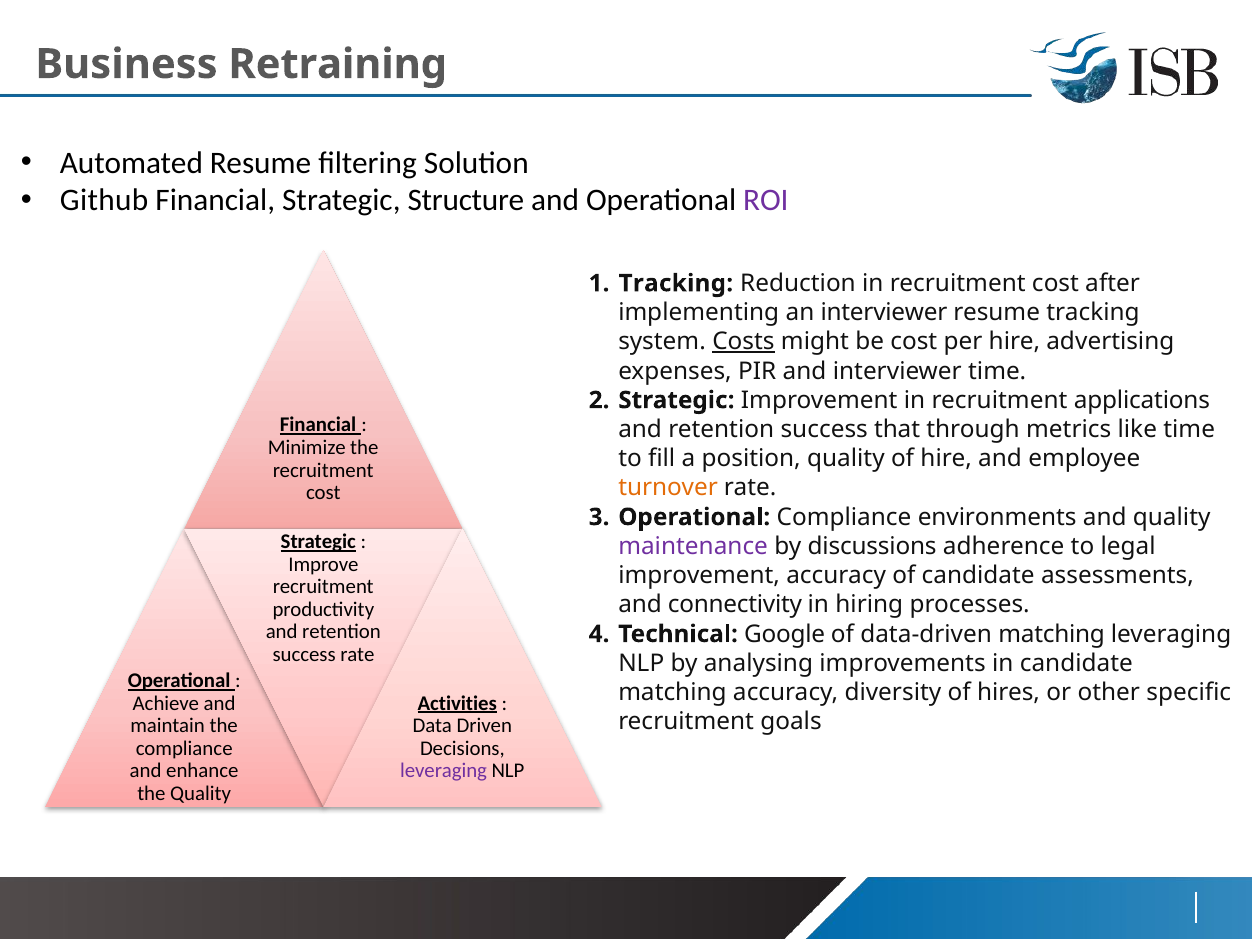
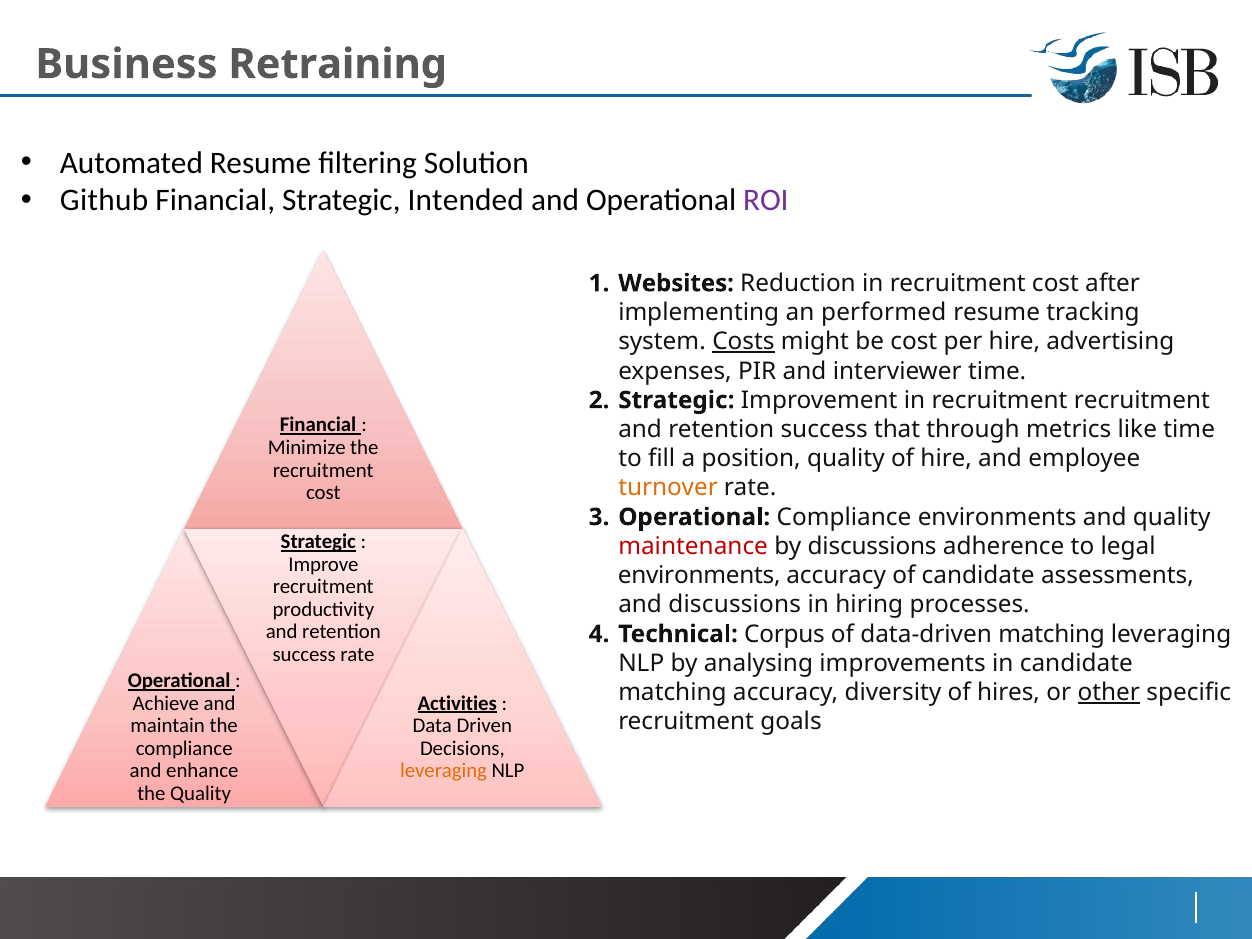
Structure: Structure -> Intended (466, 200)
Tracking: Tracking -> Websites (676, 283)
an interviewer: interviewer -> performed (884, 313)
recruitment applications: applications -> recruitment (1142, 400)
maintenance colour: purple -> red (693, 546)
improvement: improvement -> environments (699, 576)
and connectivity: connectivity -> discussions (735, 605)
Google: Google -> Corpus (785, 634)
other underline: none -> present (1109, 692)
leveraging colour: purple -> orange (444, 771)
